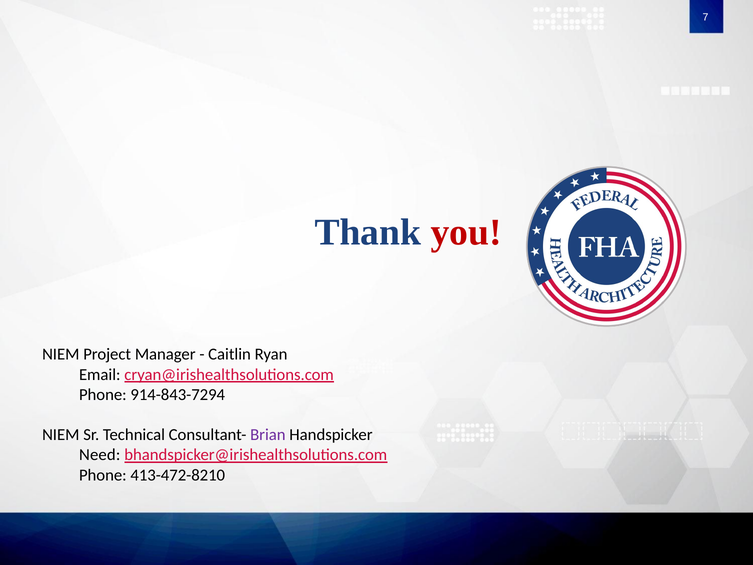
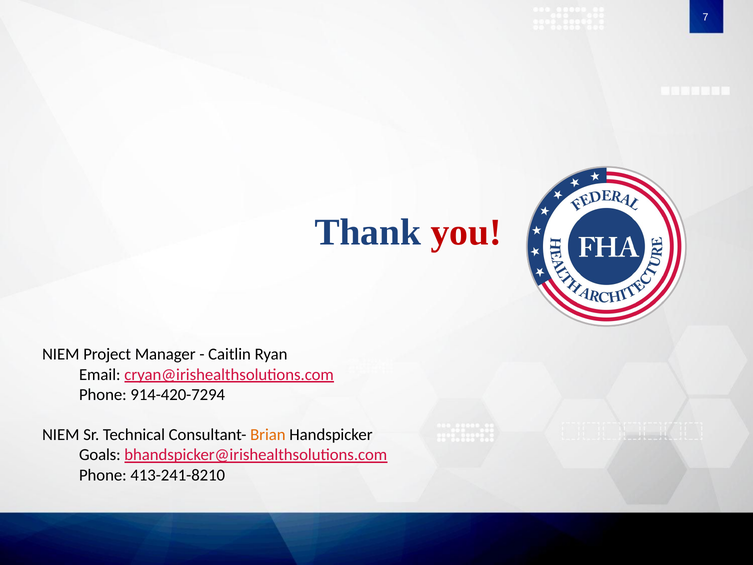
914-843-7294: 914-843-7294 -> 914-420-7294 (178, 394)
Brian colour: purple -> orange (268, 435)
Need: Need -> Goals (100, 455)
413-472-8210: 413-472-8210 -> 413-241-8210 (178, 475)
